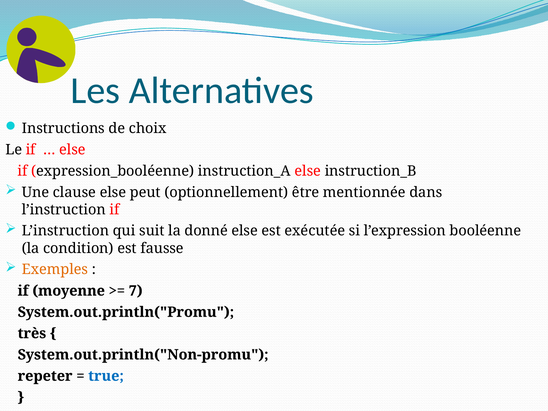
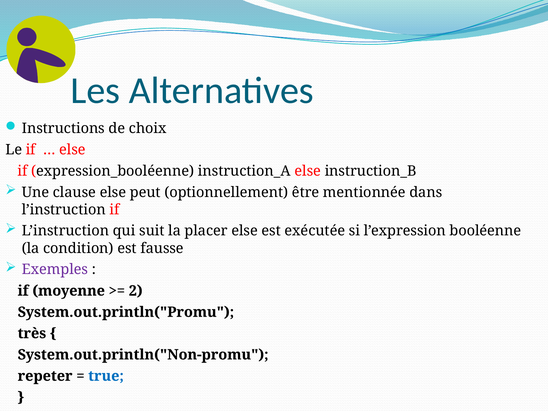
donné: donné -> placer (206, 231)
Exemples colour: orange -> purple (55, 270)
7: 7 -> 2 (136, 291)
